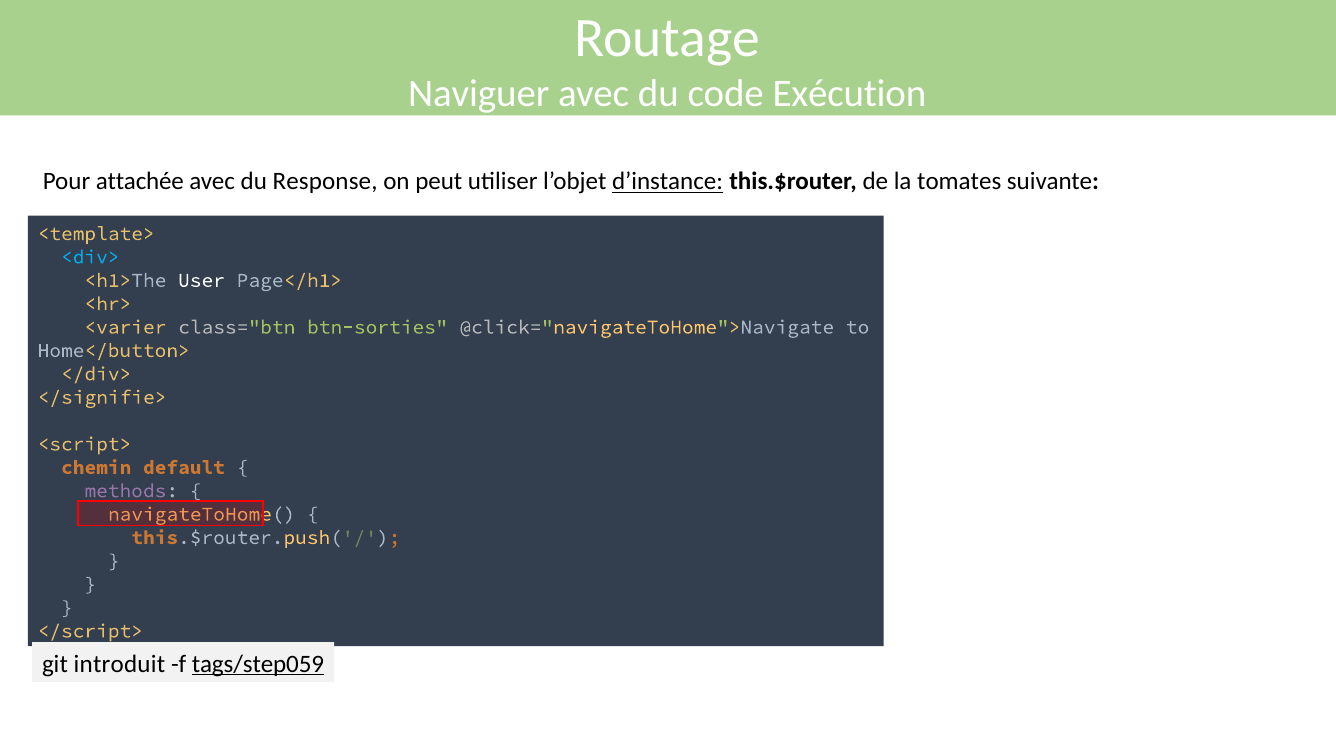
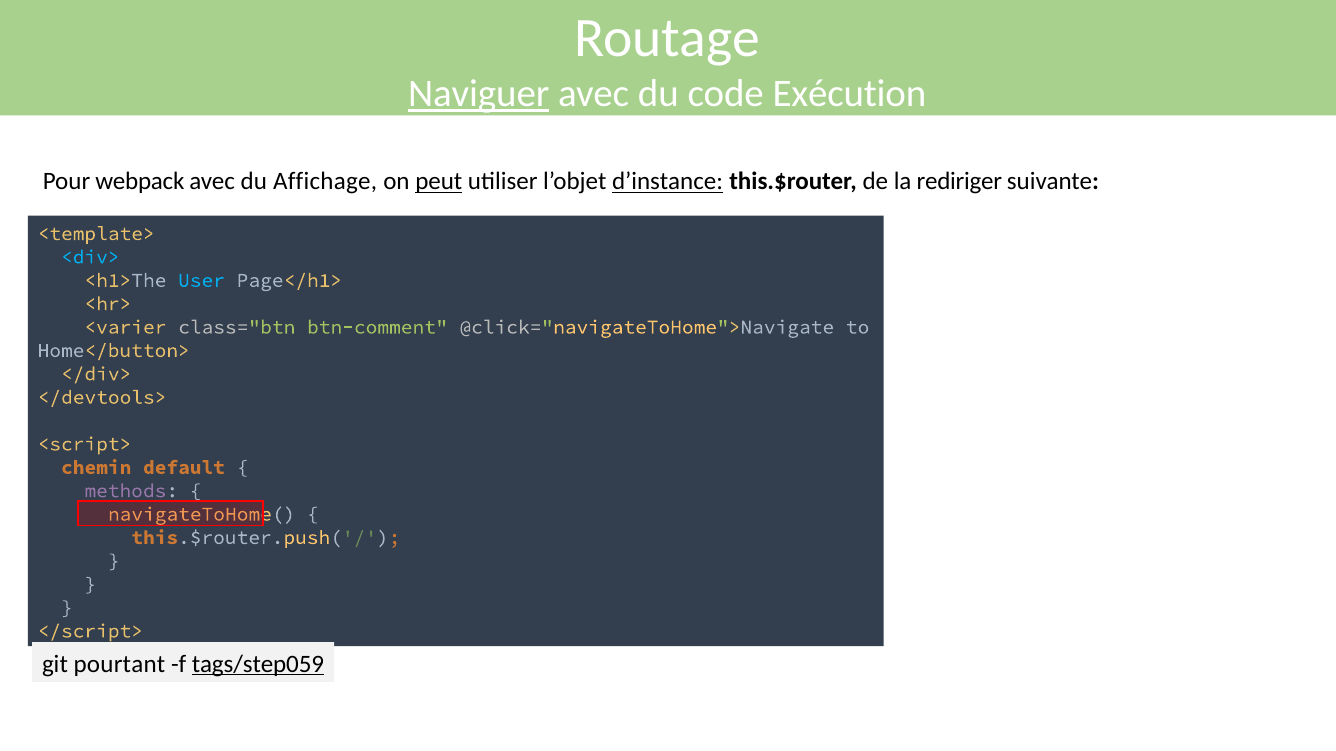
Naviguer underline: none -> present (479, 94)
attachée: attachée -> webpack (140, 182)
Response: Response -> Affichage (325, 182)
peut underline: none -> present (439, 182)
tomates: tomates -> rediriger (959, 182)
User colour: white -> light blue (202, 281)
btn-sorties: btn-sorties -> btn-comment (377, 327)
</signifie>: </signifie> -> </devtools> (102, 397)
introduit: introduit -> pourtant (119, 664)
